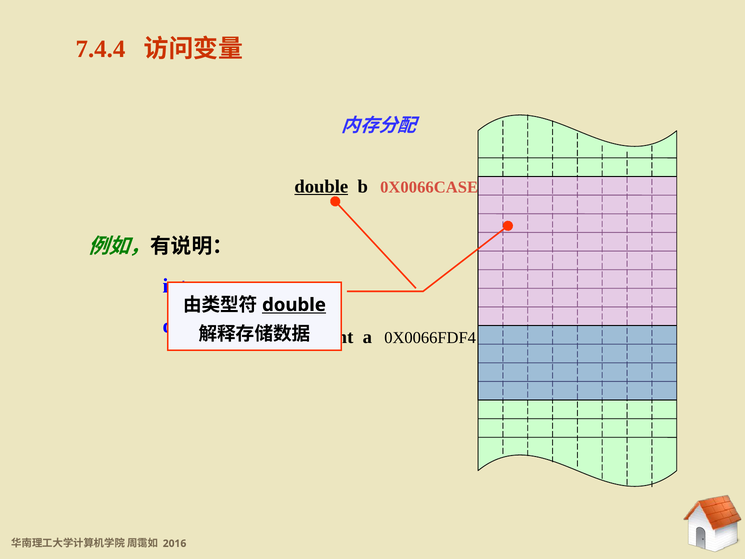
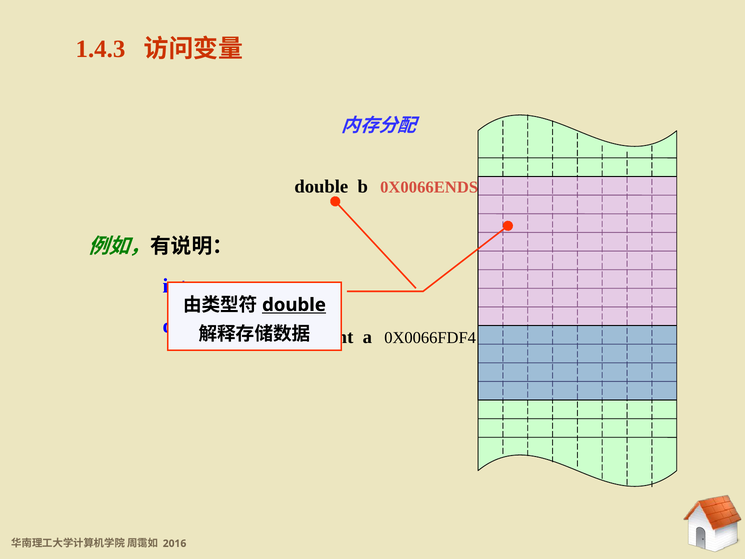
7.4.4: 7.4.4 -> 1.4.3 (100, 49)
double underline: present -> none (321, 186)
0X0066CASE: 0X0066CASE -> 0X0066ENDS (429, 187)
